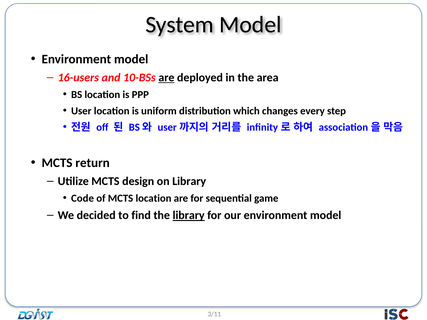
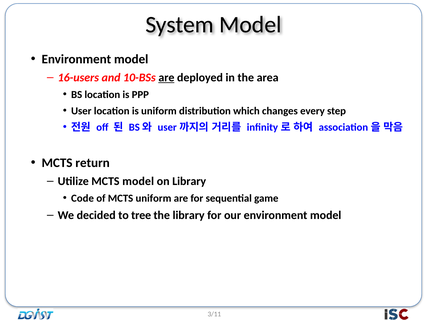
MCTS design: design -> model (138, 181)
MCTS location: location -> uniform (154, 198)
find: find -> tree (141, 216)
library underline: present -> none (189, 216)
